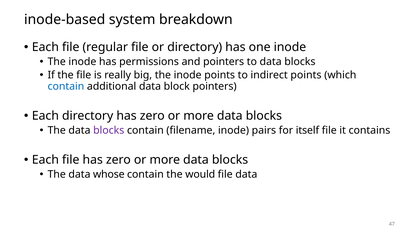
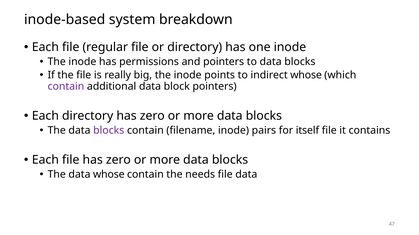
indirect points: points -> whose (306, 75)
contain colour: blue -> purple (66, 87)
would: would -> needs (200, 175)
